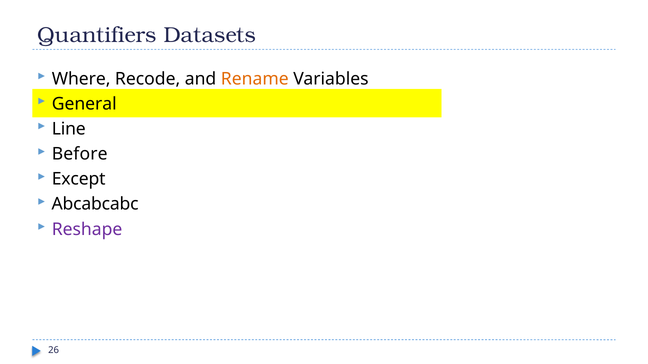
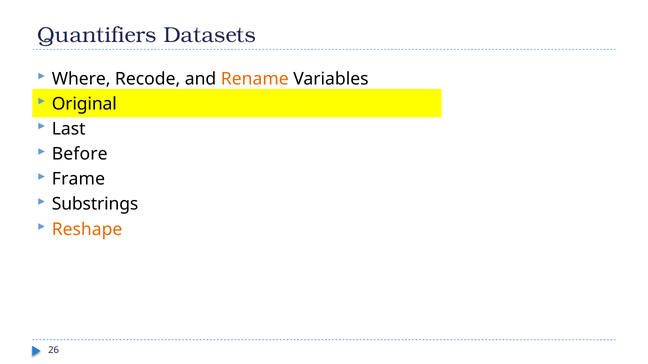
General: General -> Original (84, 104)
Line: Line -> Last (69, 129)
Except: Except -> Frame (78, 179)
Abcabcabc: Abcabcabc -> Substrings (95, 204)
Reshape colour: purple -> orange (87, 230)
